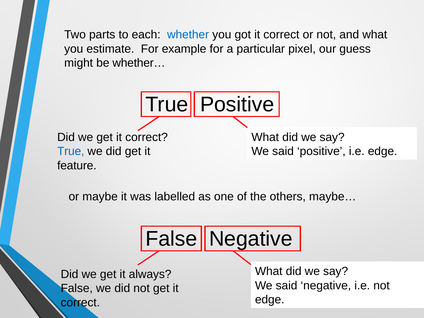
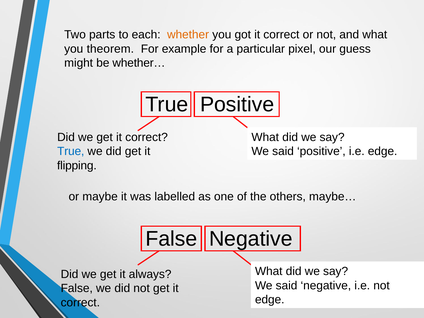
whether colour: blue -> orange (188, 35)
estimate: estimate -> theorem (110, 49)
feature: feature -> flipping (77, 165)
